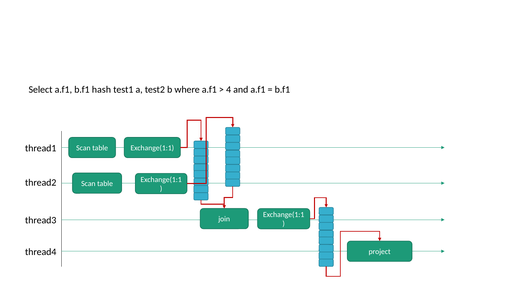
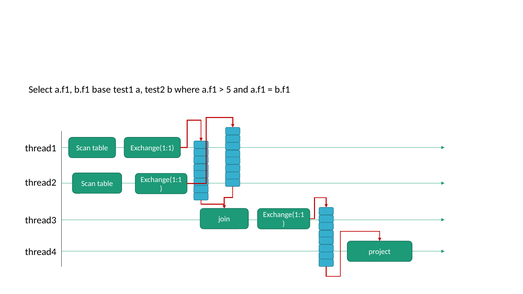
hash: hash -> base (101, 90)
4: 4 -> 5 (229, 90)
